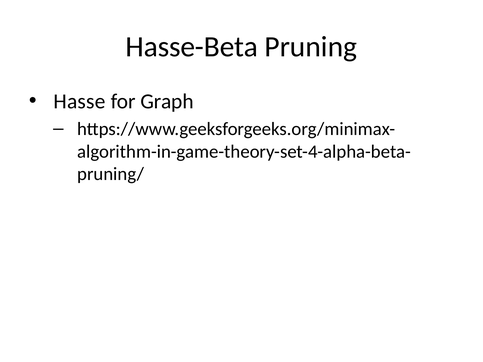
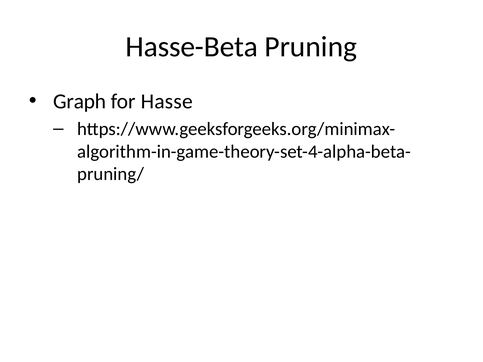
Hasse: Hasse -> Graph (80, 101)
Graph: Graph -> Hasse (167, 101)
